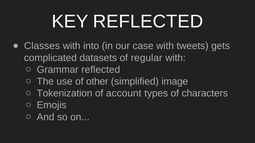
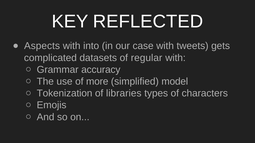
Classes: Classes -> Aspects (42, 46)
Grammar reflected: reflected -> accuracy (101, 70)
other: other -> more (97, 82)
image: image -> model (175, 82)
account: account -> libraries (124, 94)
